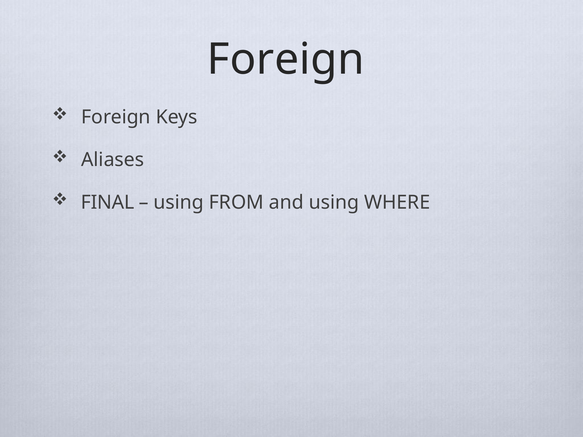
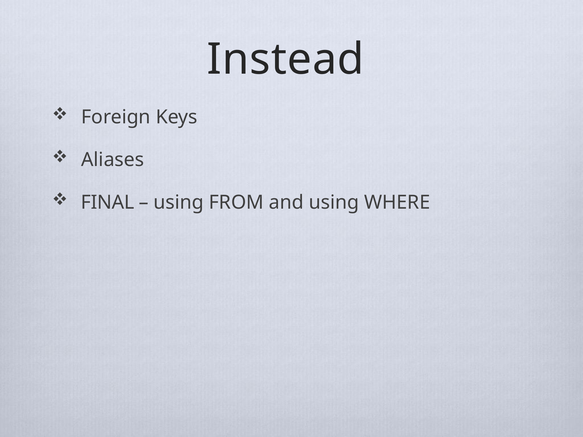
Foreign: Foreign -> Instead (286, 60)
